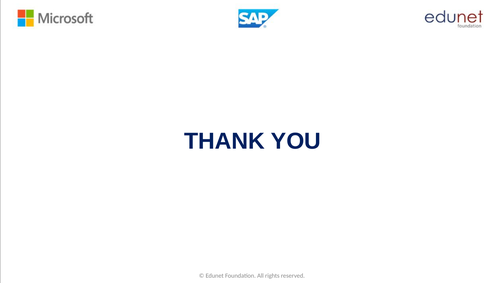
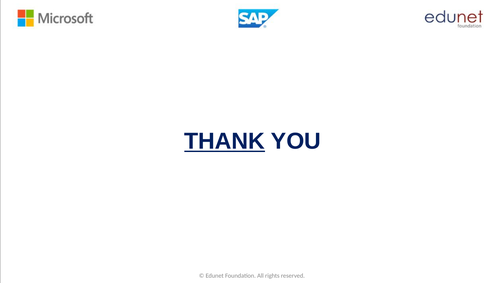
THANK underline: none -> present (225, 142)
